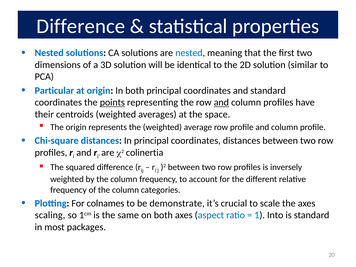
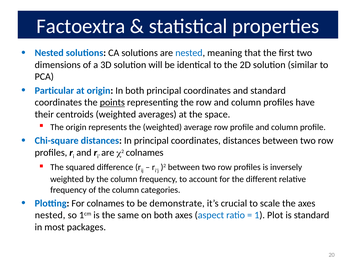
Difference: Difference -> Factoextra (81, 26)
and underline: present -> none (221, 102)
2 colinertia: colinertia -> colnames (145, 153)
scaling: scaling -> nested (50, 215)
Into: Into -> Plot (275, 215)
